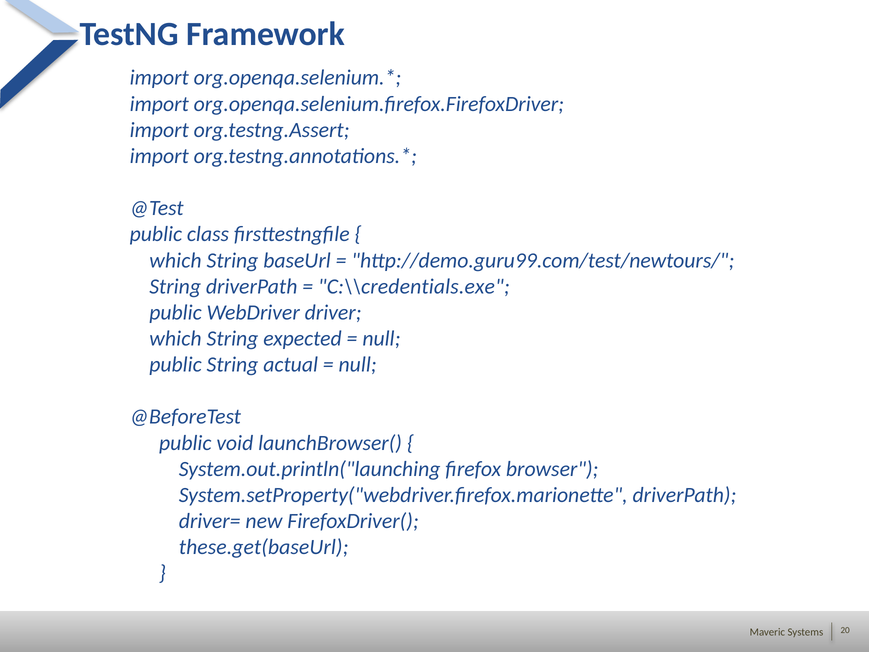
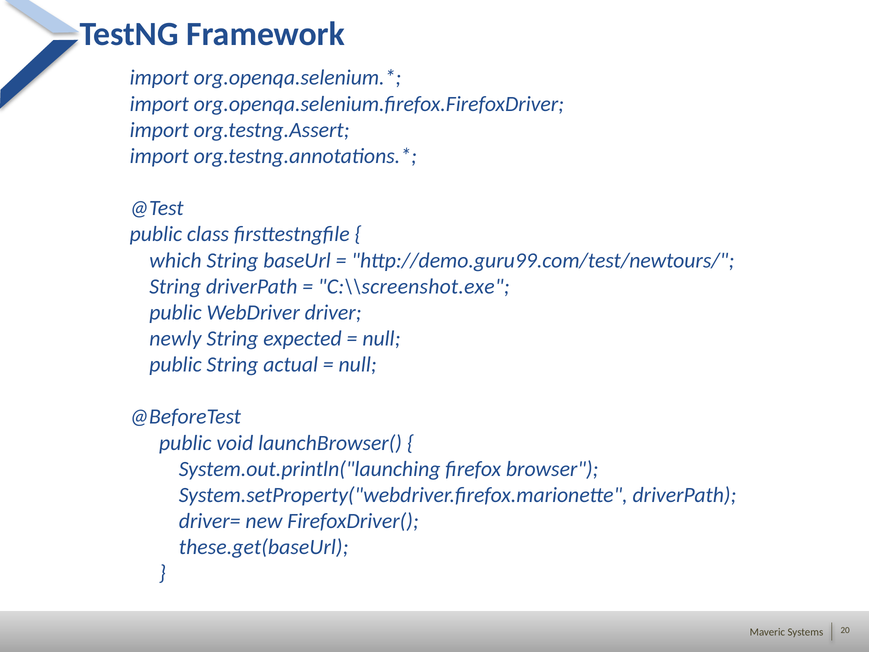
C:\\credentials.exe: C:\\credentials.exe -> C:\\screenshot.exe (414, 286)
which: which -> newly (175, 338)
